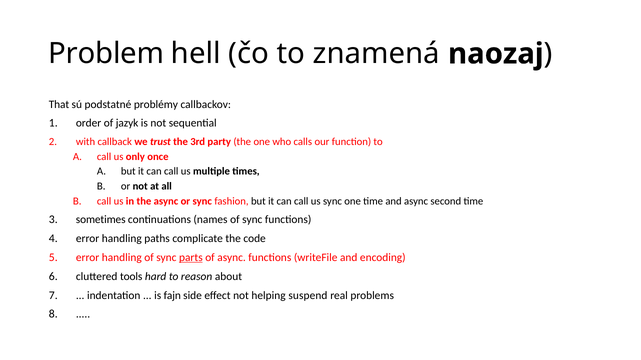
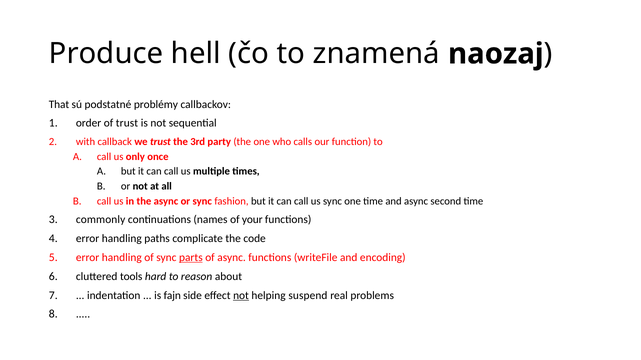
Problem: Problem -> Produce (106, 54)
of jazyk: jazyk -> trust (127, 123)
sometimes: sometimes -> commonly (101, 220)
names of sync: sync -> your (252, 220)
not underline: none -> present (241, 296)
